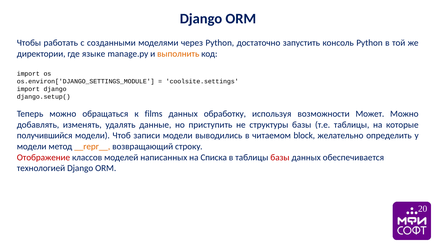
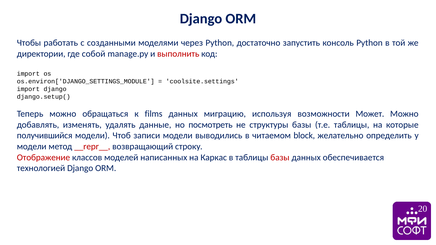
языке: языке -> собой (94, 54)
выполнить colour: orange -> red (178, 54)
обработку: обработку -> миграцию (225, 114)
приступить: приступить -> посмотреть (211, 125)
__repr__ colour: orange -> red (92, 147)
Списка: Списка -> Каркас (214, 158)
